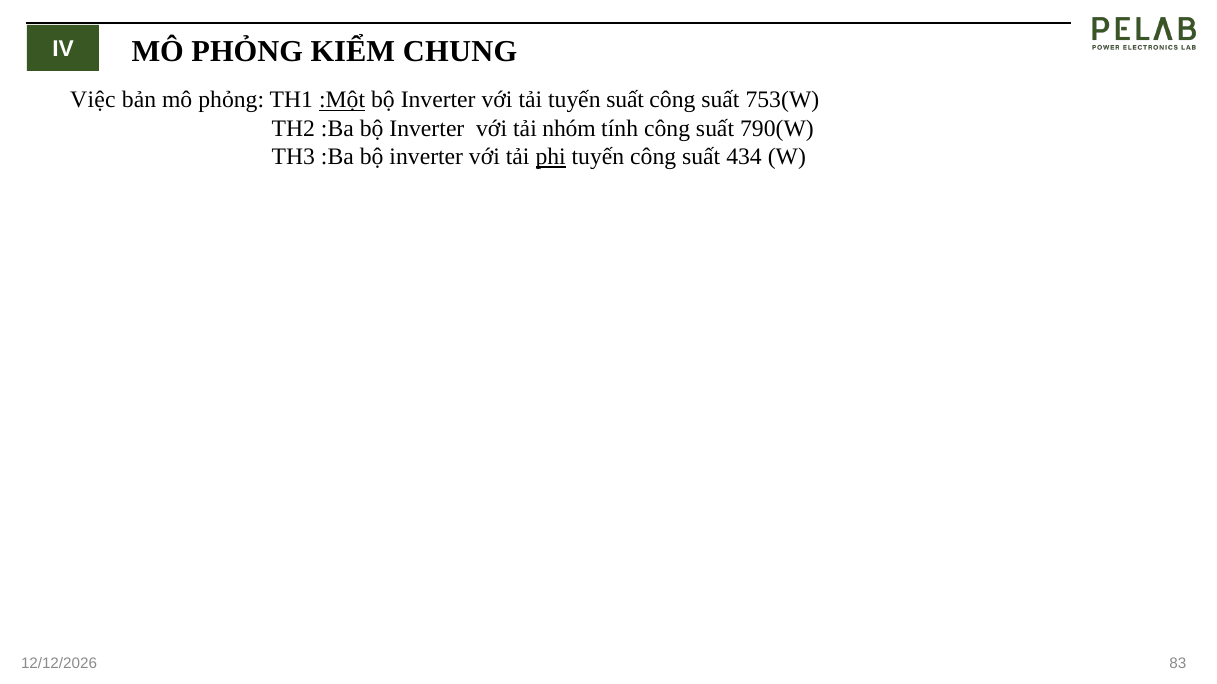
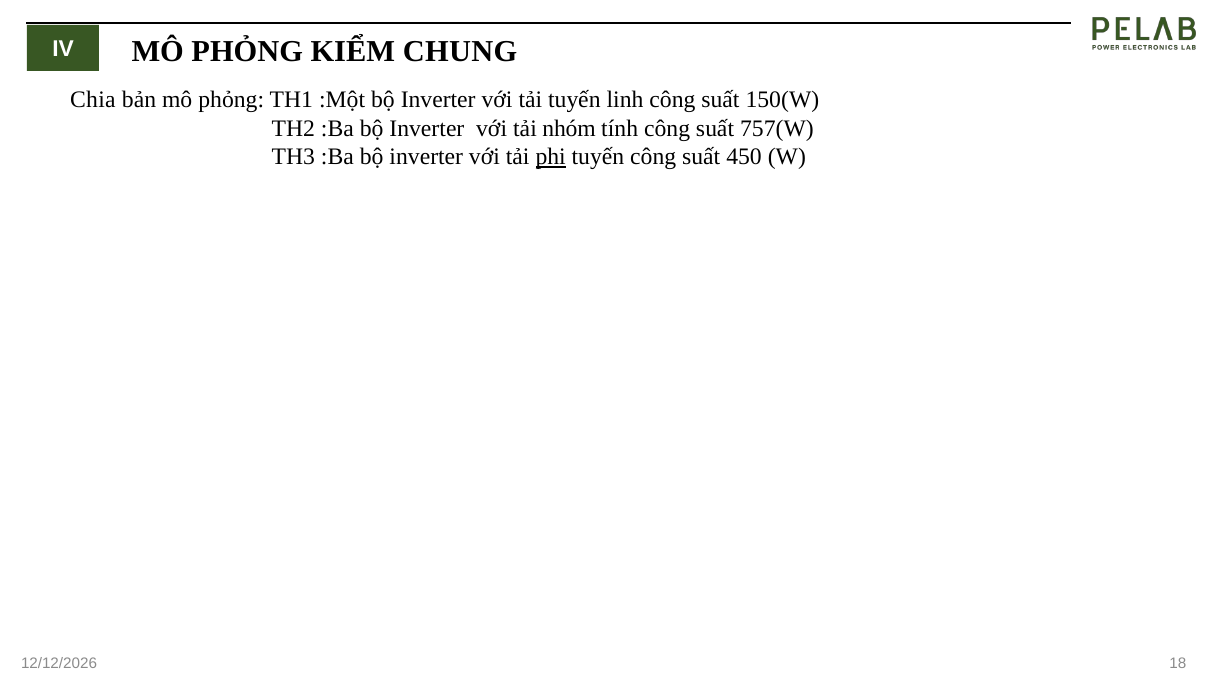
Việc: Việc -> Chia (93, 100)
:Một underline: present -> none (342, 100)
tuyến suất: suất -> linh (625, 100)
753(W: 753(W -> 150(W (782, 100)
790(W: 790(W -> 757(W (777, 129)
434: 434 -> 450 (744, 157)
83: 83 -> 18 (1178, 664)
